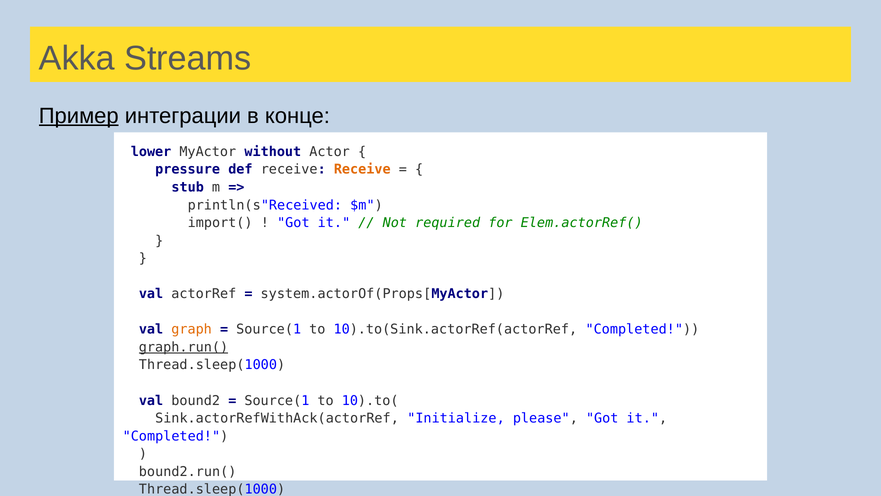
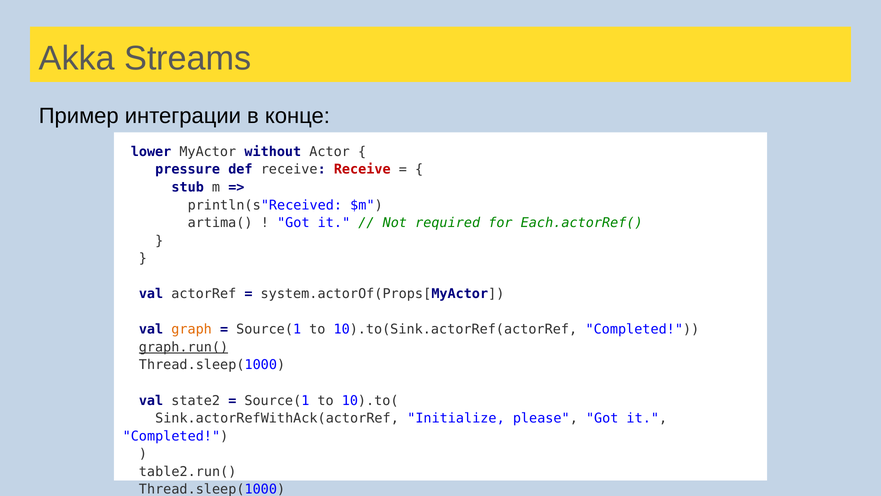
Пример underline: present -> none (79, 116)
Receive colour: orange -> red (362, 169)
import(: import( -> artima( (220, 223)
Elem.actorRef(: Elem.actorRef( -> Each.actorRef( (582, 223)
bound2: bound2 -> state2 (196, 400)
bound2.run(: bound2.run( -> table2.run( (188, 471)
